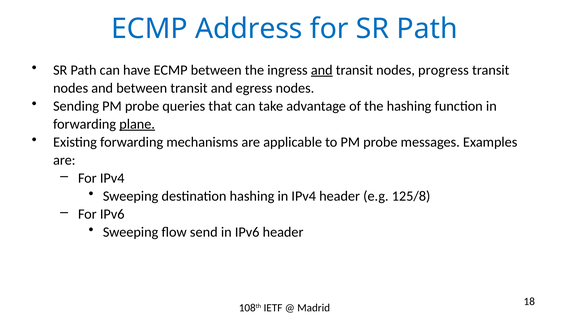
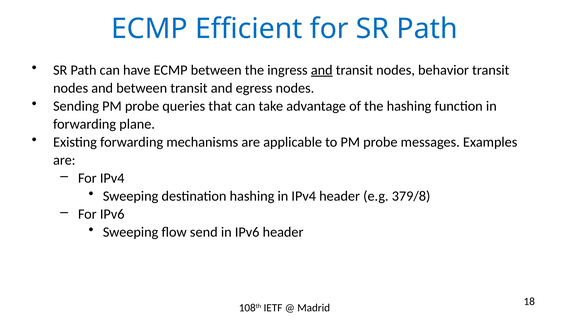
Address: Address -> Efficient (249, 29)
progress: progress -> behavior (444, 70)
plane underline: present -> none (137, 124)
125/8: 125/8 -> 379/8 (411, 196)
